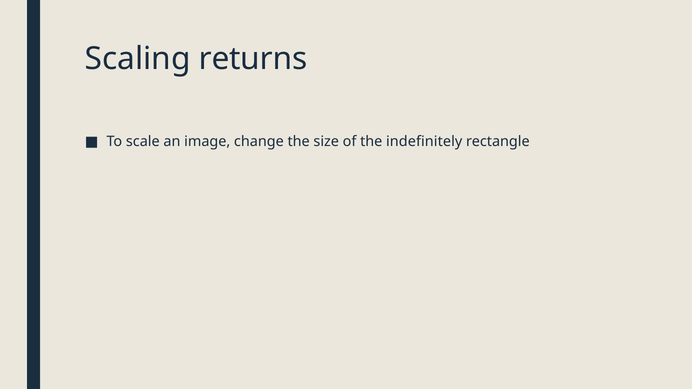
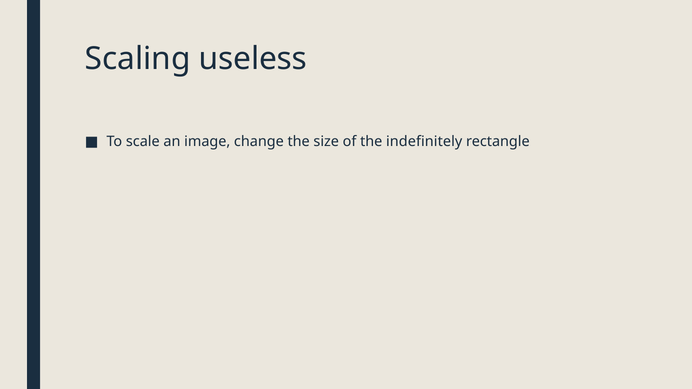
returns: returns -> useless (253, 59)
